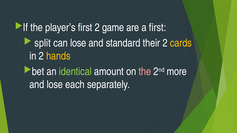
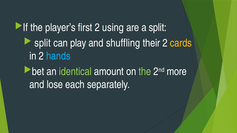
game: game -> using (113, 28)
a first: first -> split (158, 28)
can lose: lose -> play (78, 43)
standard: standard -> shuffling (123, 43)
hands colour: yellow -> light blue (58, 56)
the colour: pink -> light green (145, 72)
